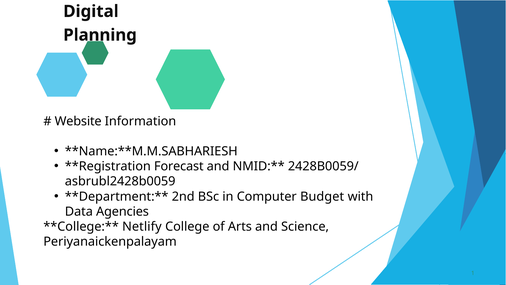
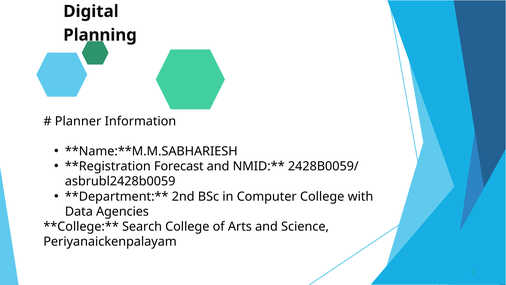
Website: Website -> Planner (78, 121)
Computer Budget: Budget -> College (322, 196)
Netlify: Netlify -> Search (142, 226)
